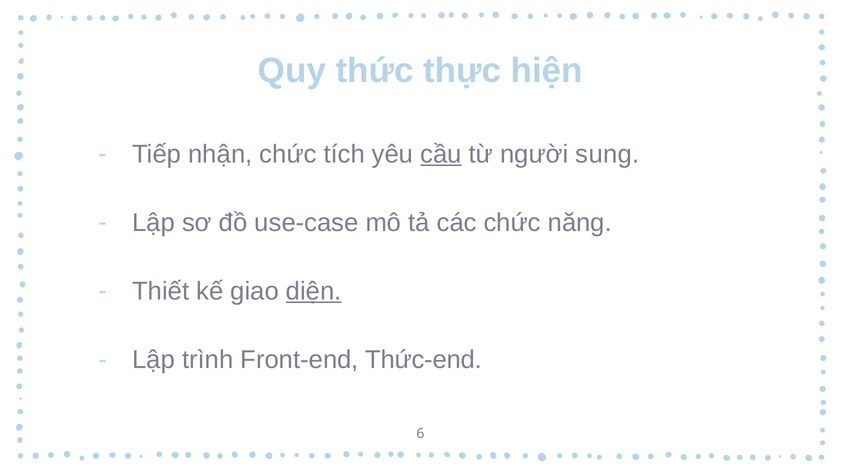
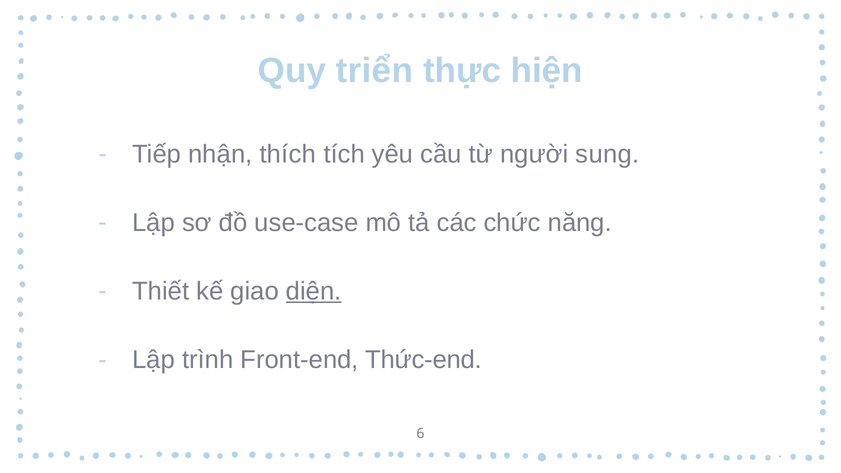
thức: thức -> triển (374, 71)
nhận chức: chức -> thích (288, 154)
cầu underline: present -> none (441, 154)
